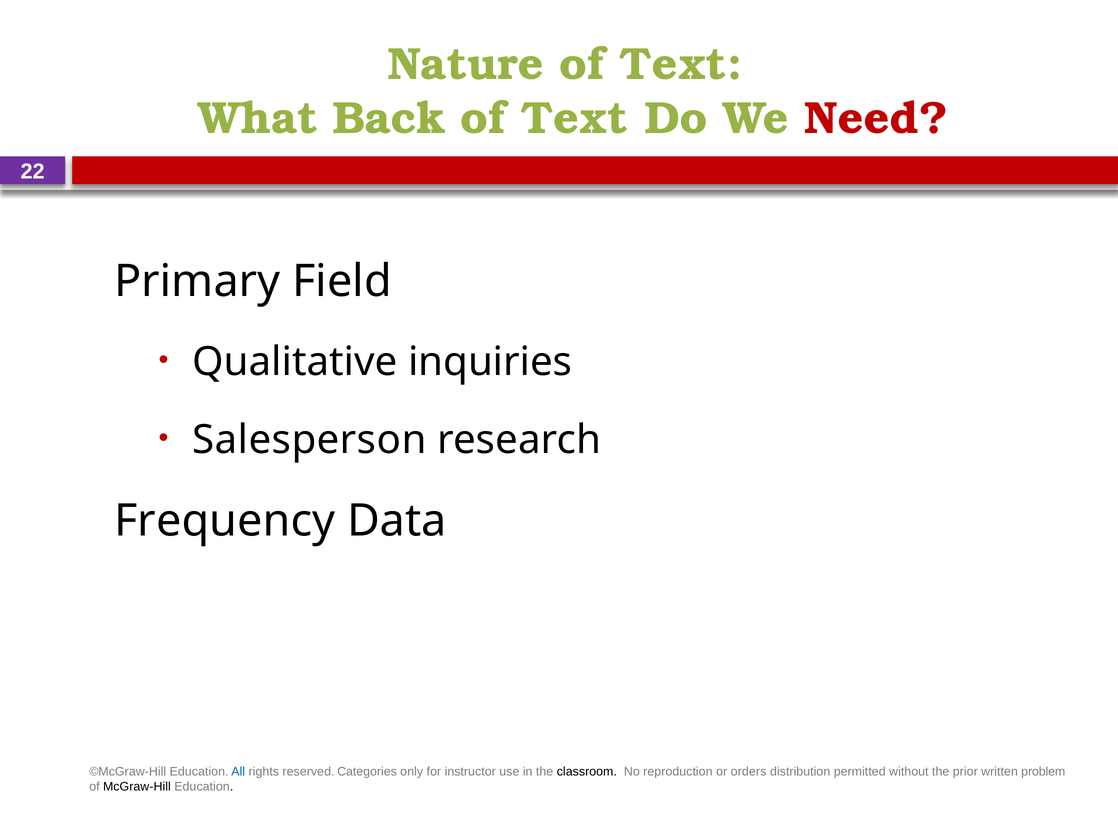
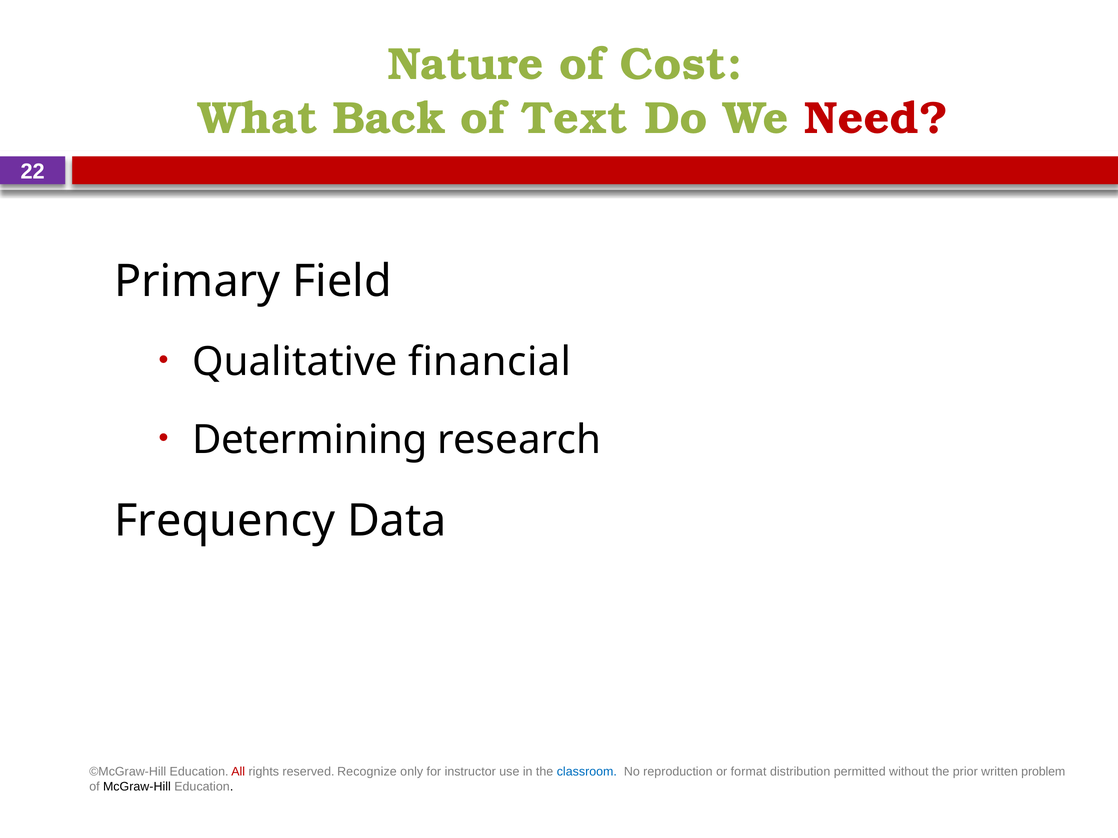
Nature of Text: Text -> Cost (681, 65)
inquiries: inquiries -> financial (490, 362)
Salesperson: Salesperson -> Determining (310, 440)
All colour: blue -> red (238, 772)
Categories: Categories -> Recognize (367, 772)
classroom colour: black -> blue (587, 772)
orders: orders -> format (749, 772)
